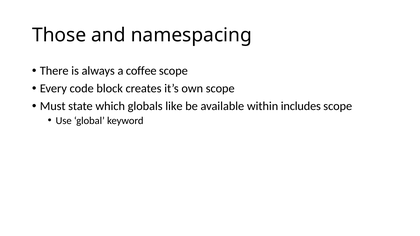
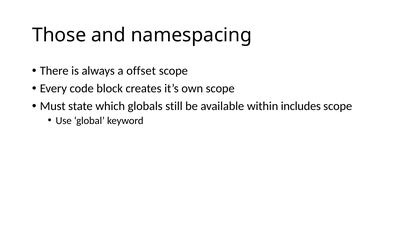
coffee: coffee -> offset (141, 71)
like: like -> still (174, 106)
